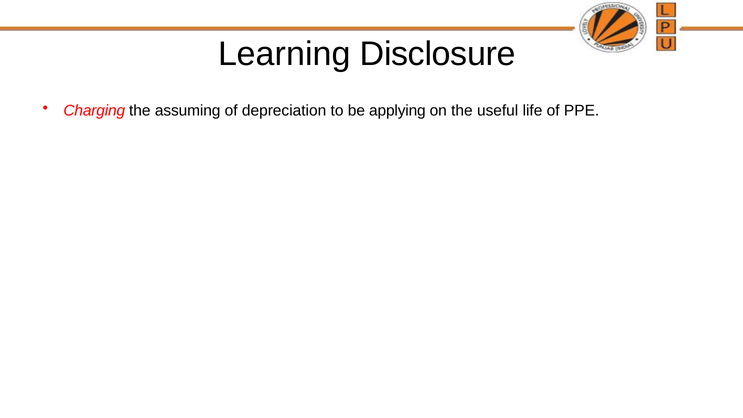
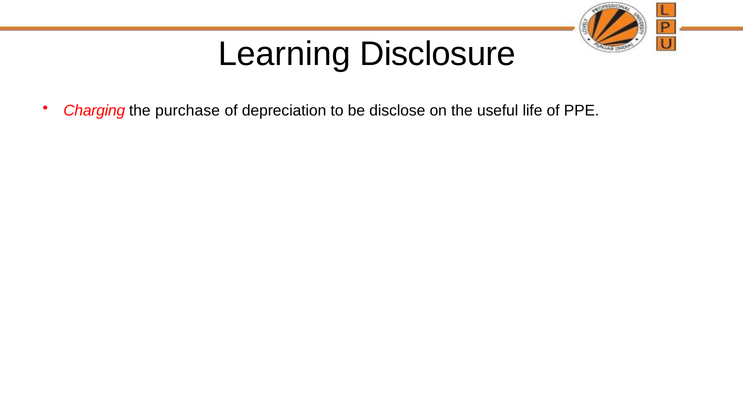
assuming: assuming -> purchase (188, 111)
applying: applying -> disclose (397, 111)
